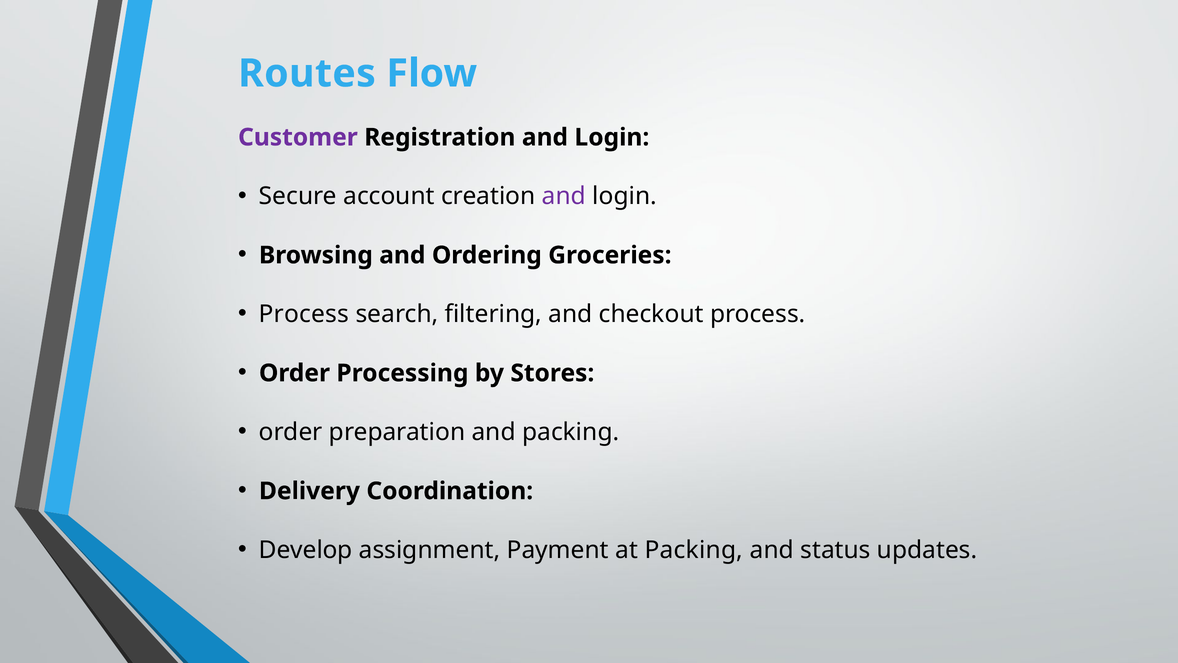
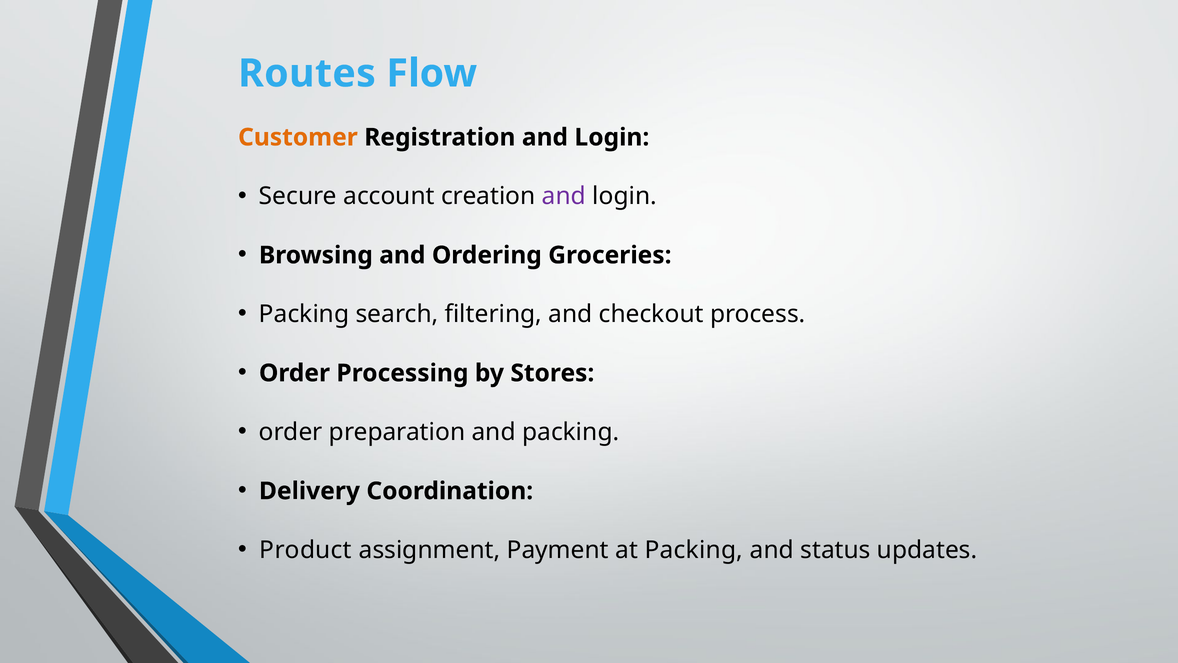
Customer colour: purple -> orange (298, 137)
Process: Process -> Packing (304, 314)
Develop: Develop -> Product (306, 550)
